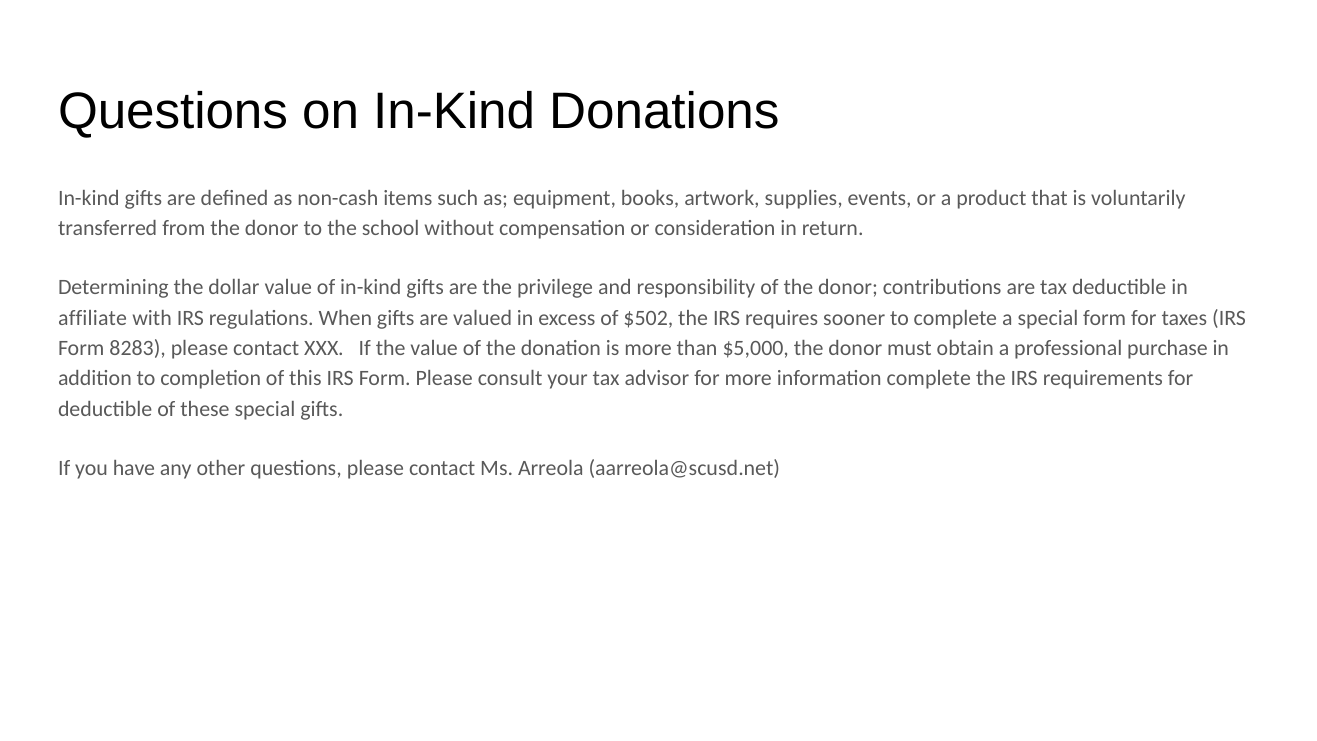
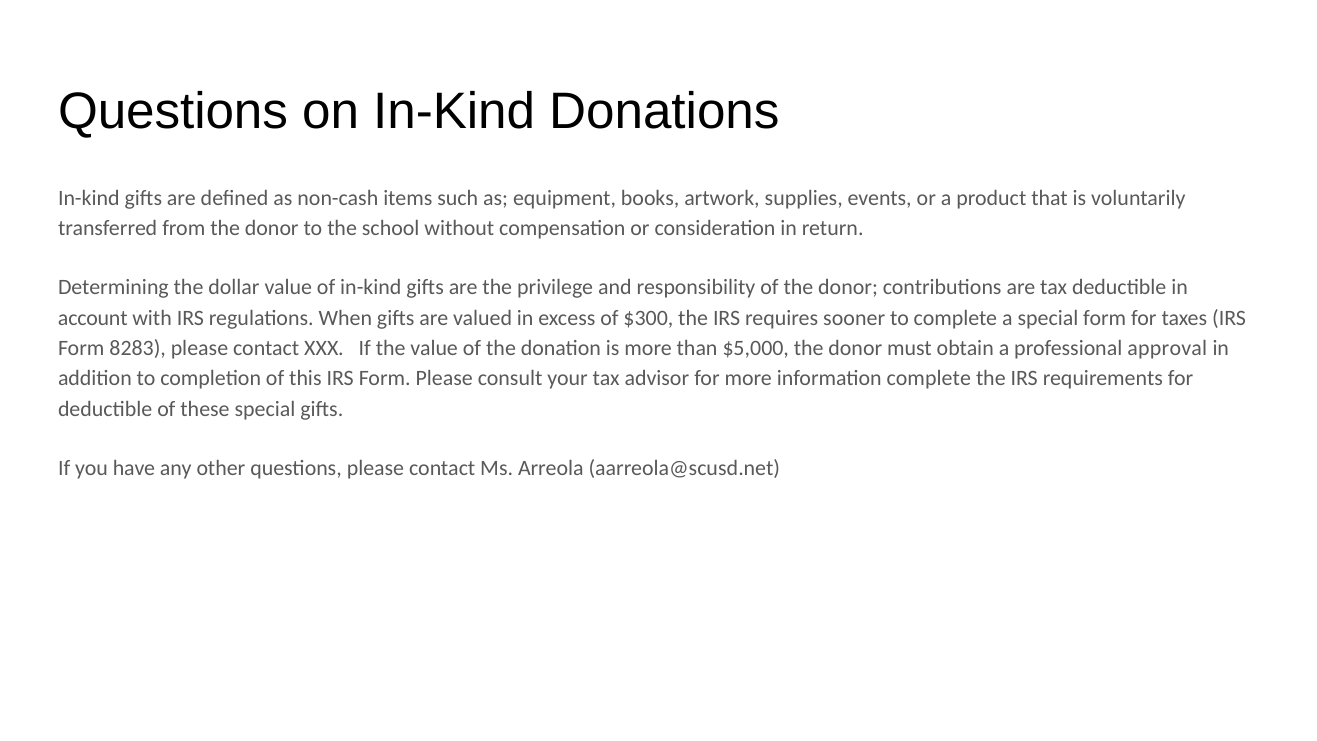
affiliate: affiliate -> account (93, 318)
$502: $502 -> $300 (648, 318)
purchase: purchase -> approval (1167, 348)
